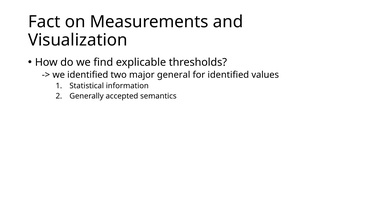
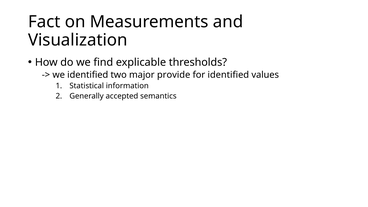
general: general -> provide (174, 75)
